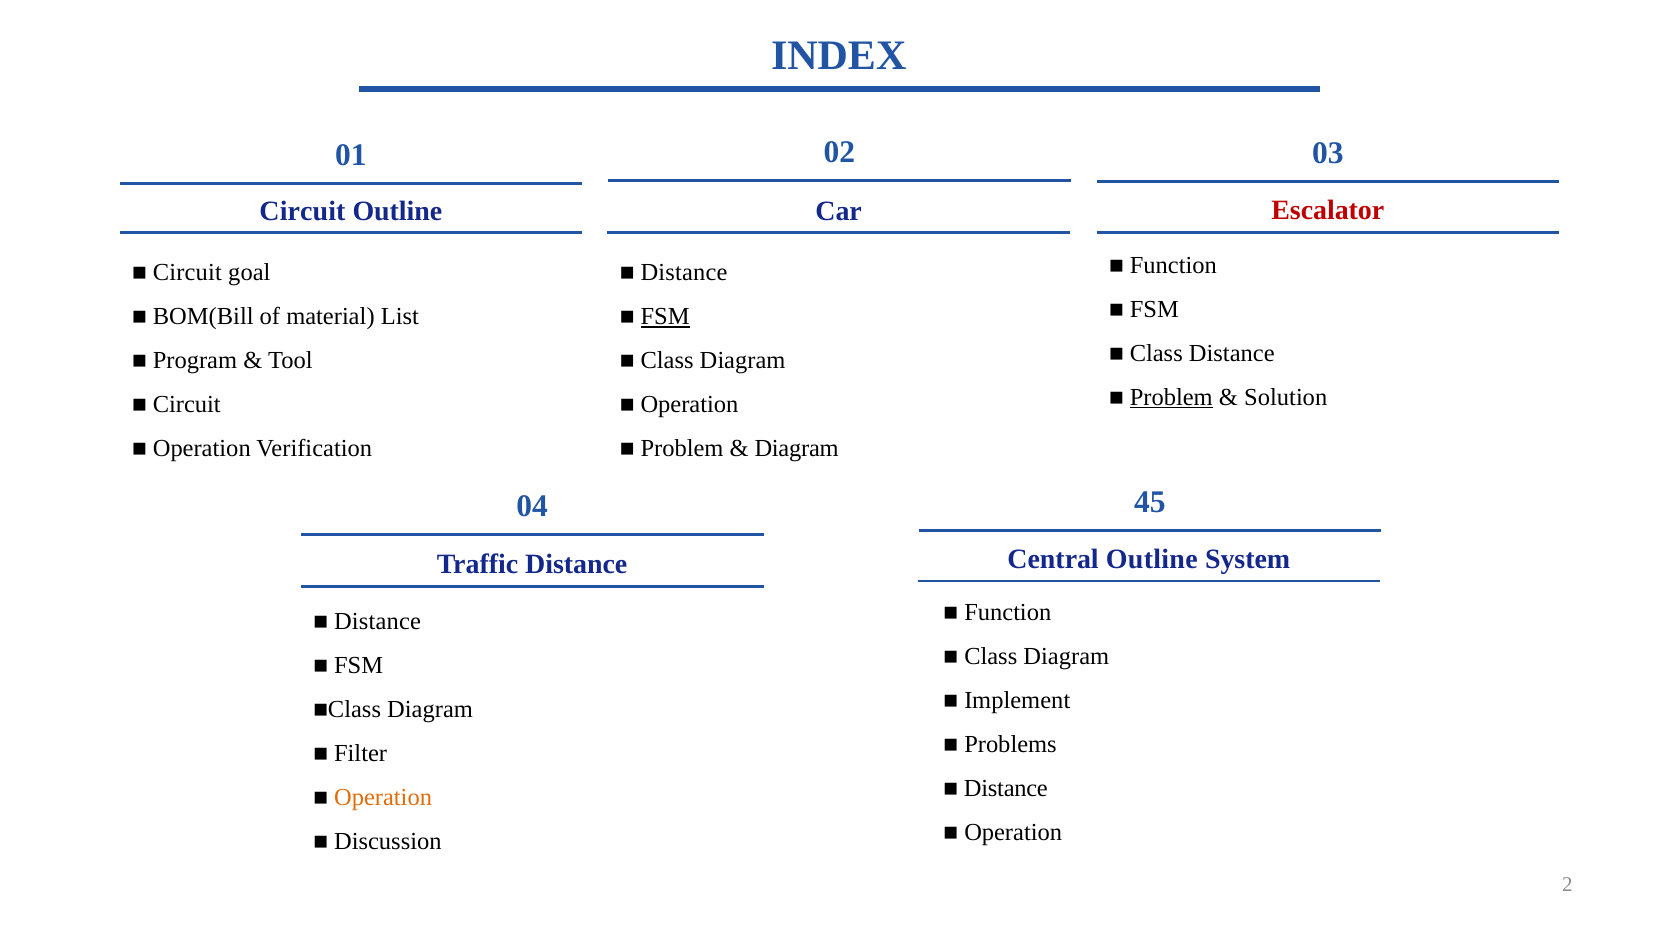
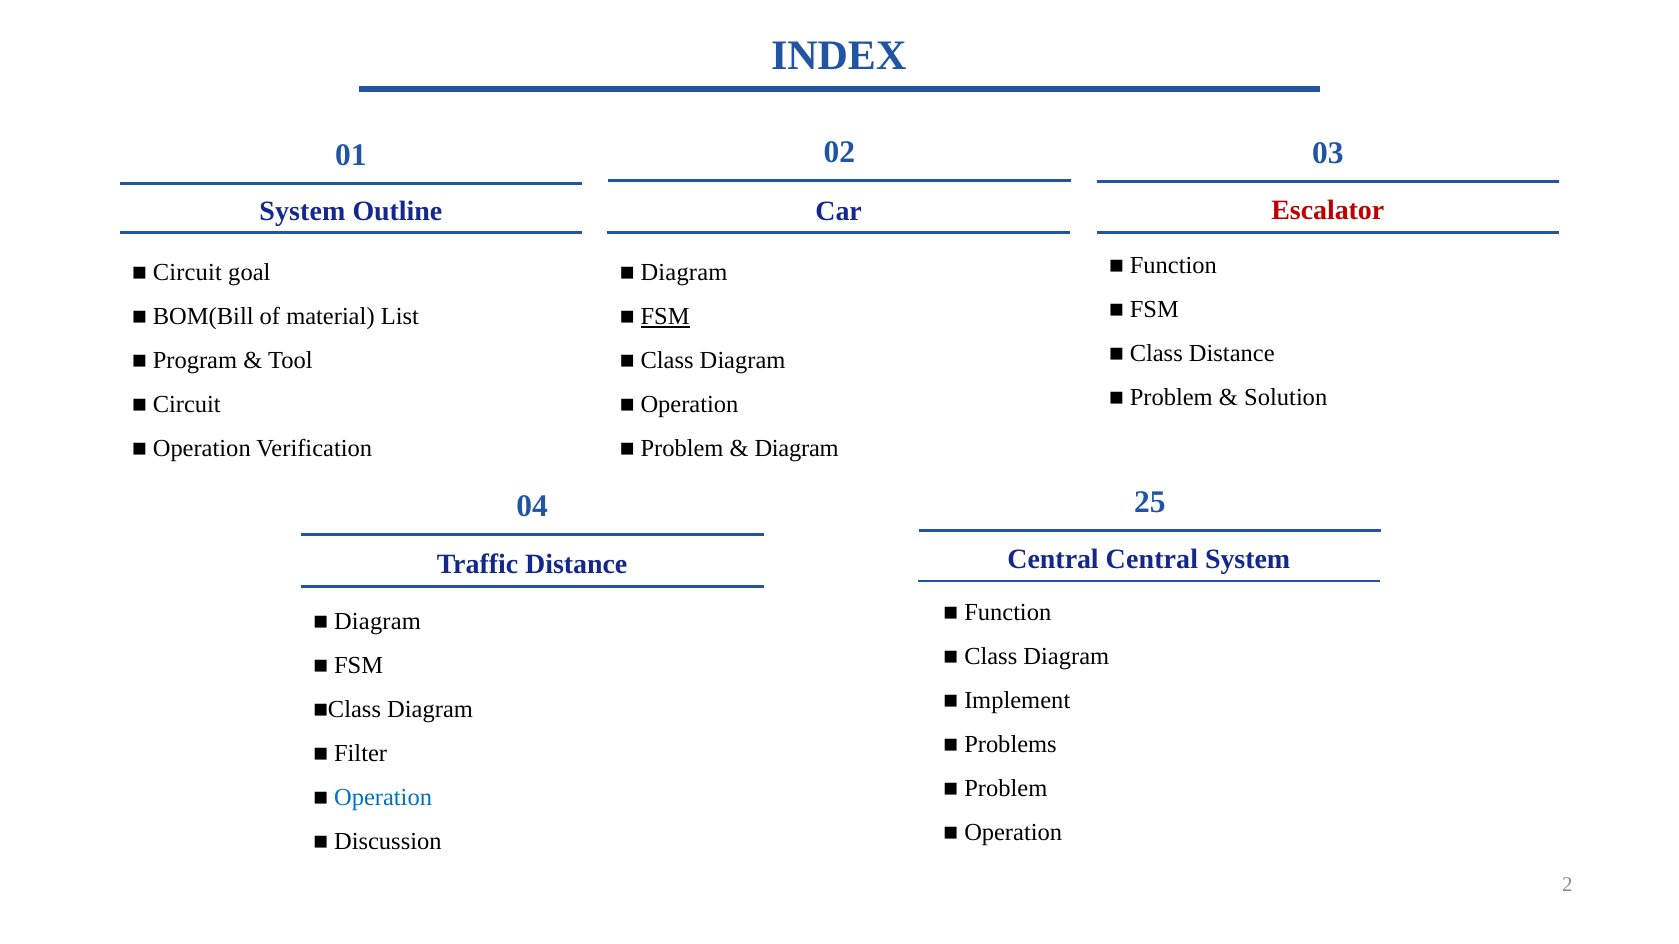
Circuit: Circuit -> System (302, 211)
Distance: Distance -> Diagram (684, 272)
Problem underline: present -> none (1171, 397)
45: 45 -> 25 (1150, 502)
Central Outline: Outline -> Central (1152, 560)
Distance: Distance -> Diagram (378, 621)
Distance: Distance -> Problem (1006, 789)
Operation colour: orange -> blue (383, 798)
